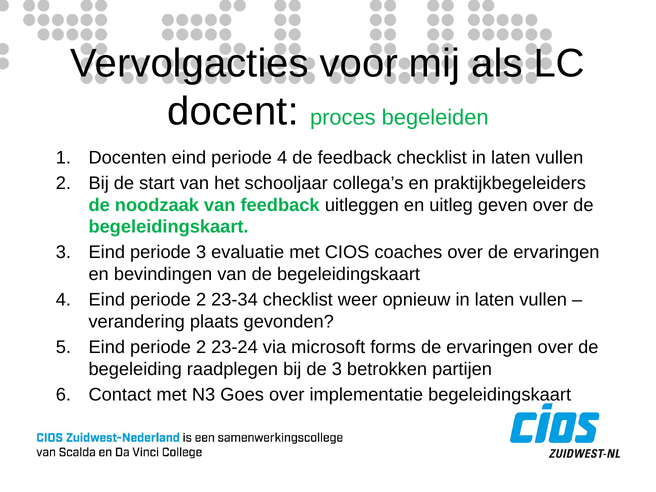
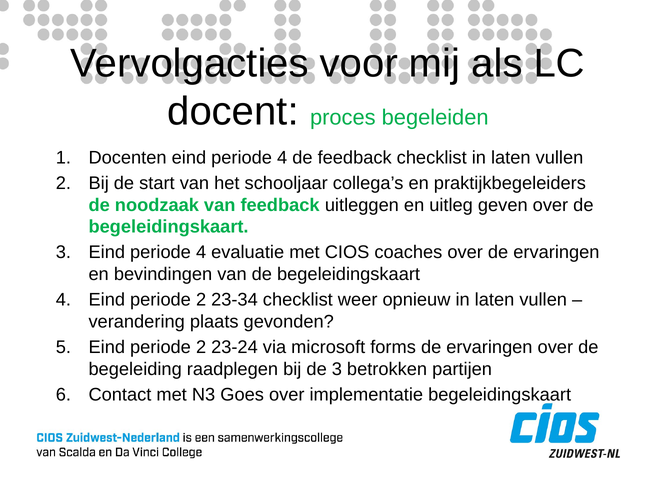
3 Eind periode 3: 3 -> 4 (201, 252)
